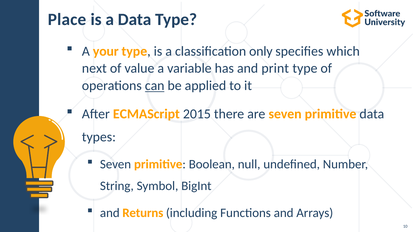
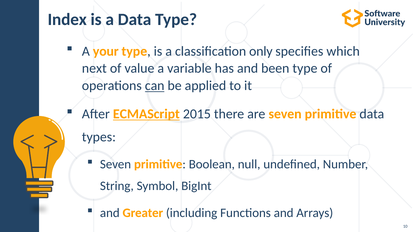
Place: Place -> Index (67, 20)
print: print -> been (275, 69)
ECMAScript underline: none -> present (146, 114)
Returns: Returns -> Greater (143, 213)
